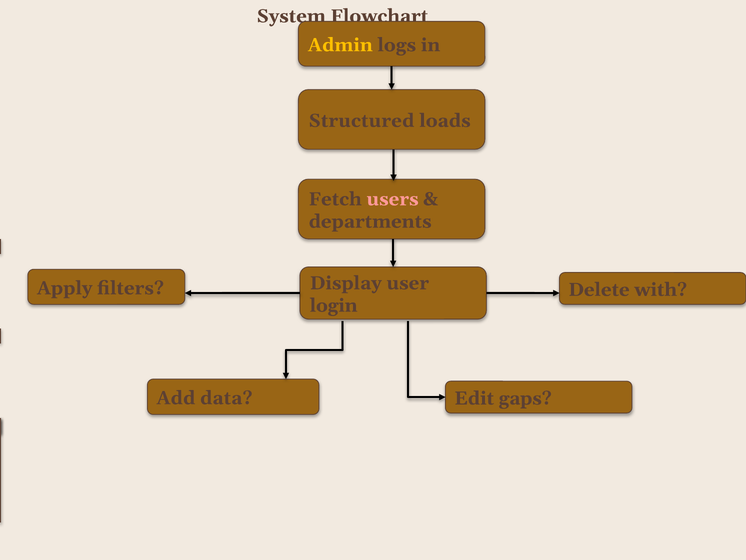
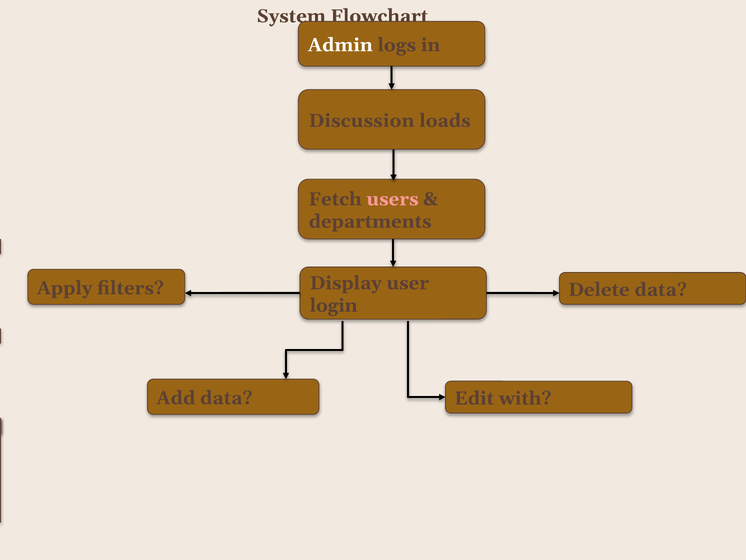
Admin colour: yellow -> white (340, 45)
Structured: Structured -> Discussion (362, 121)
Delete with: with -> data (661, 289)
gaps: gaps -> with (525, 398)
